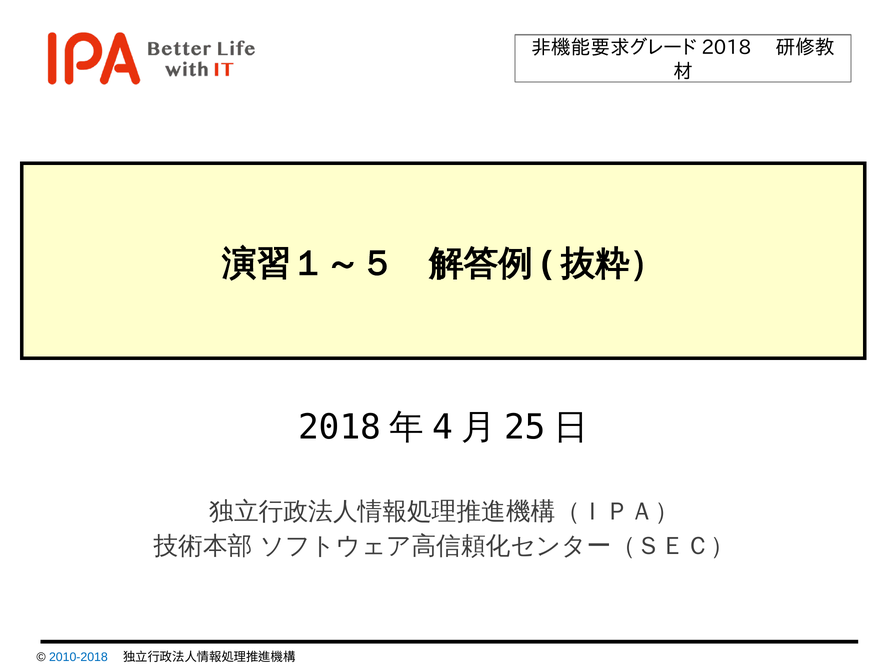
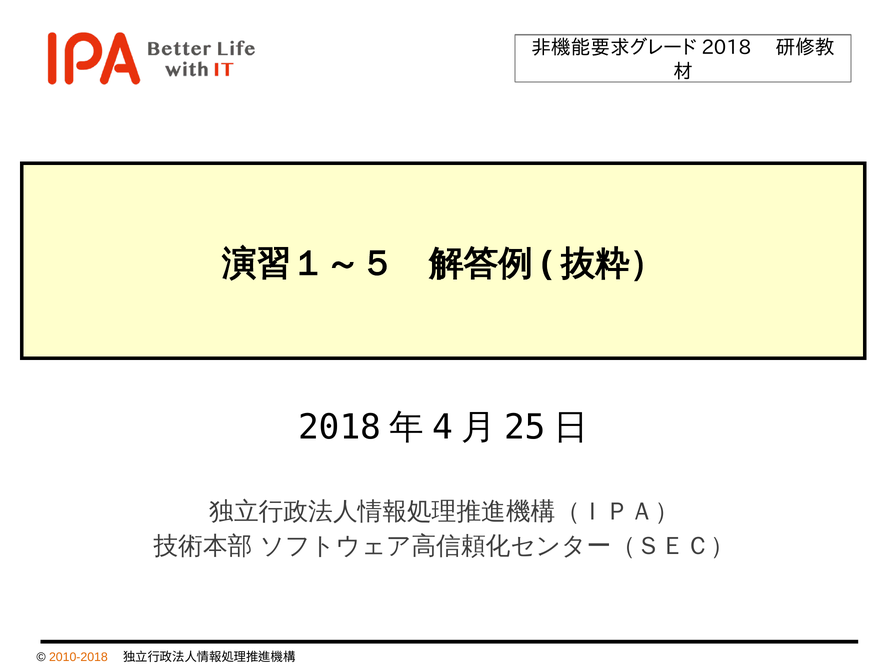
2010-2018 colour: blue -> orange (78, 657)
